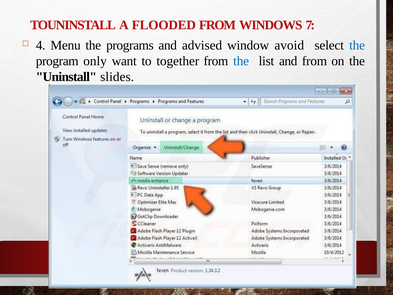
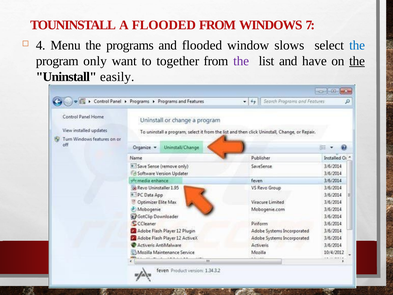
and advised: advised -> flooded (202, 45)
avoid: avoid -> slows (289, 45)
the colour: blue -> purple (241, 61)
and from: from -> have (314, 61)
the underline: none -> present (357, 61)
slides: slides -> easily (117, 77)
